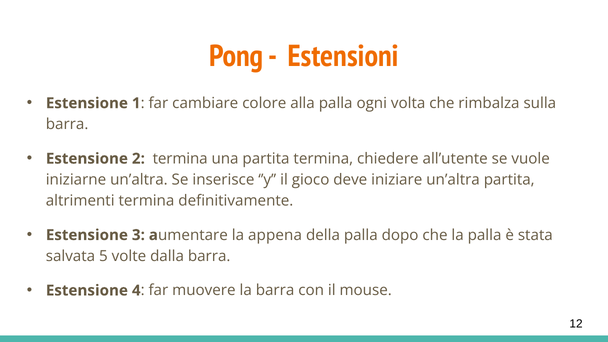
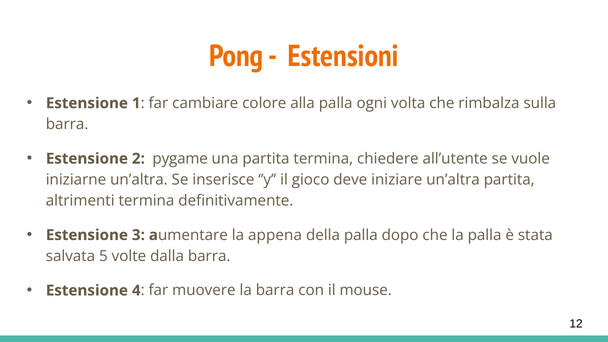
2 termina: termina -> pygame (180, 159)
